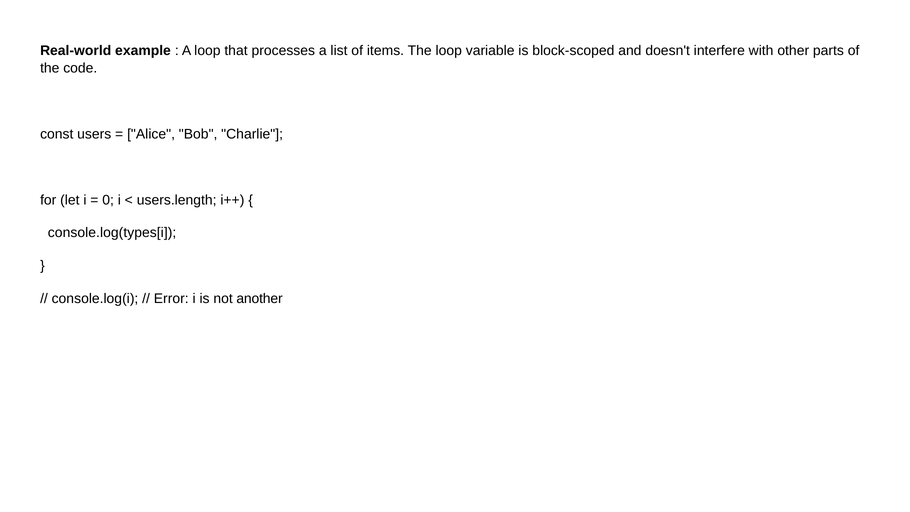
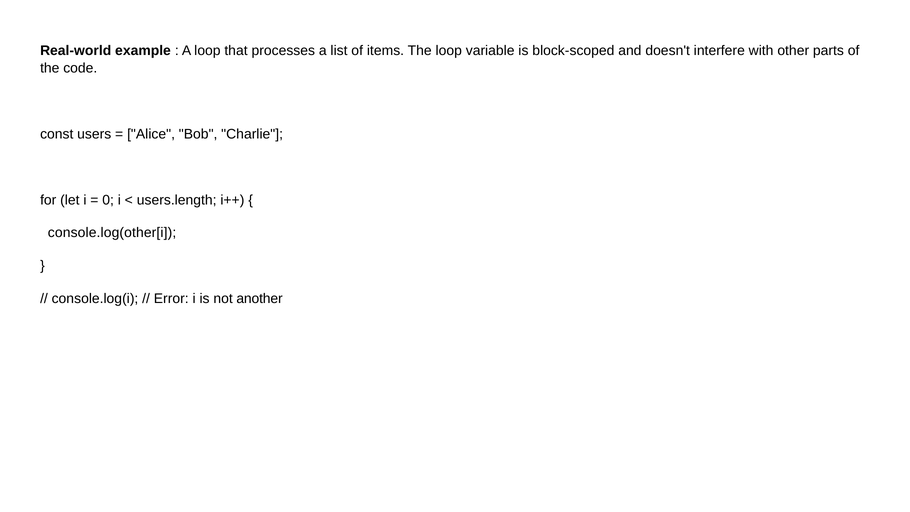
console.log(types[i: console.log(types[i -> console.log(other[i (112, 233)
